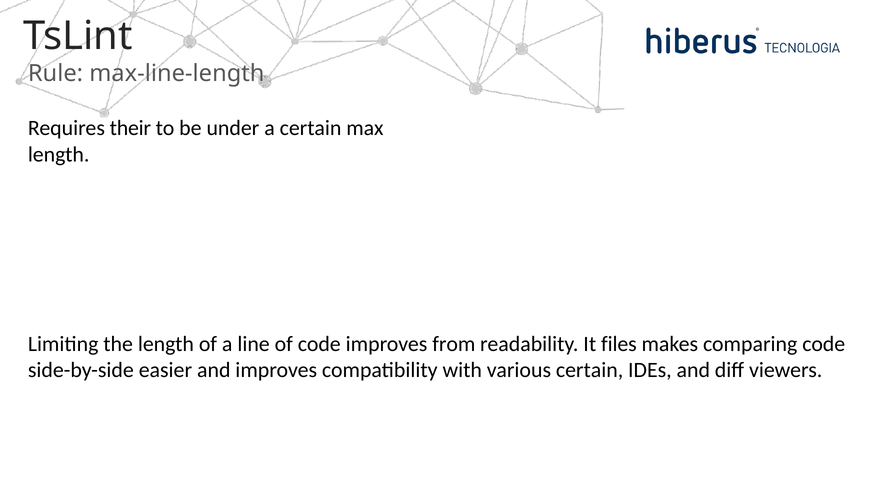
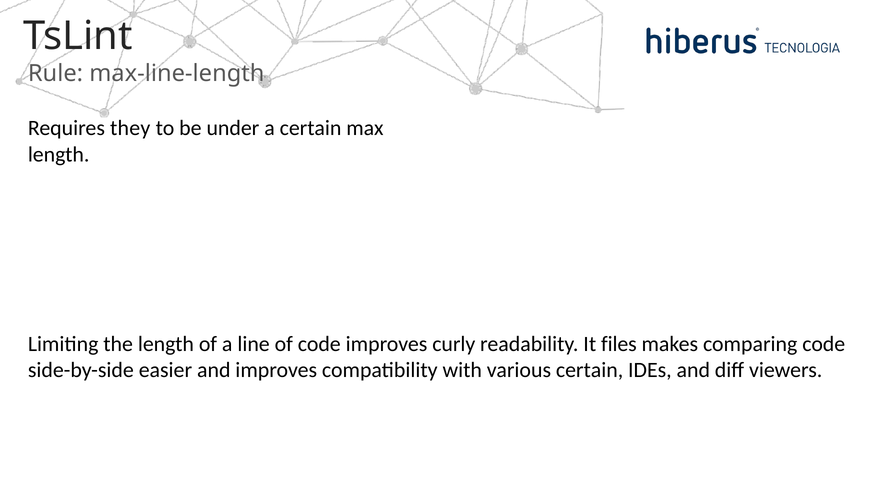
their: their -> they (130, 128)
from: from -> curly (454, 344)
